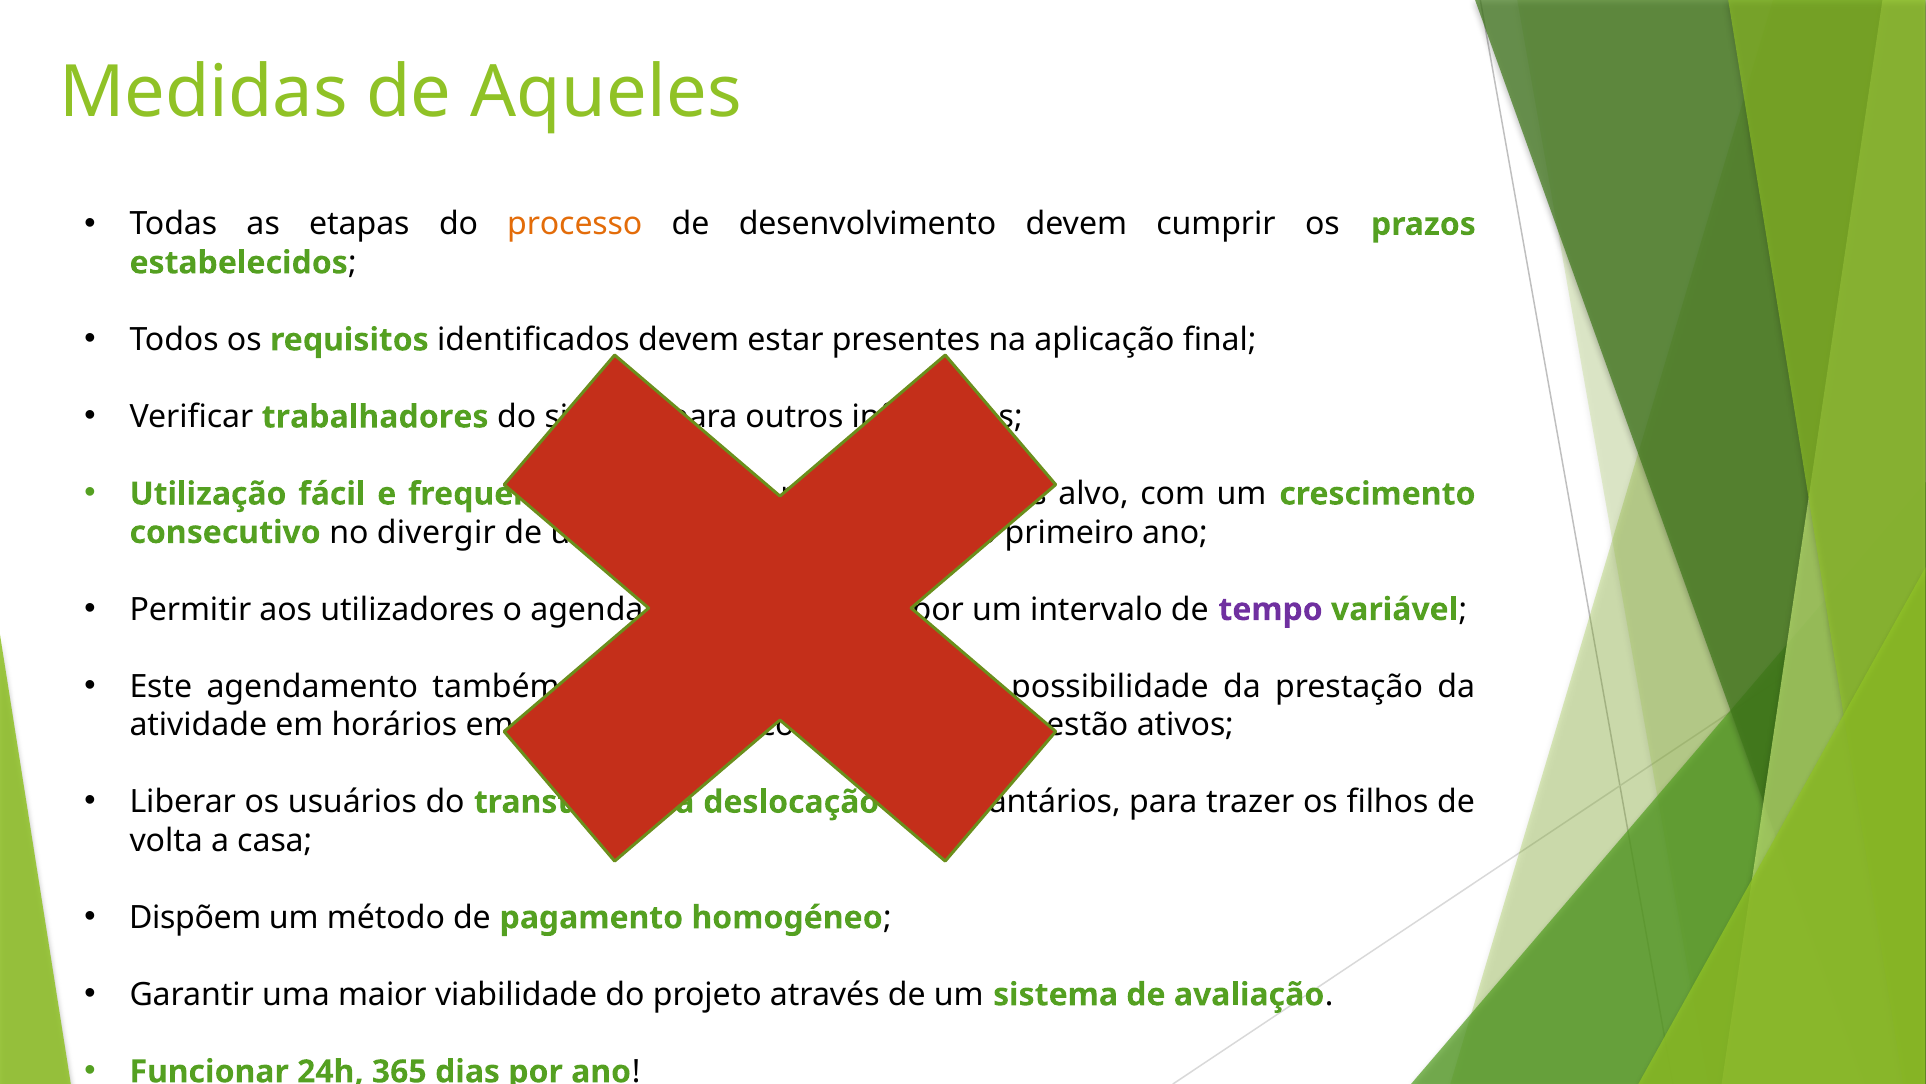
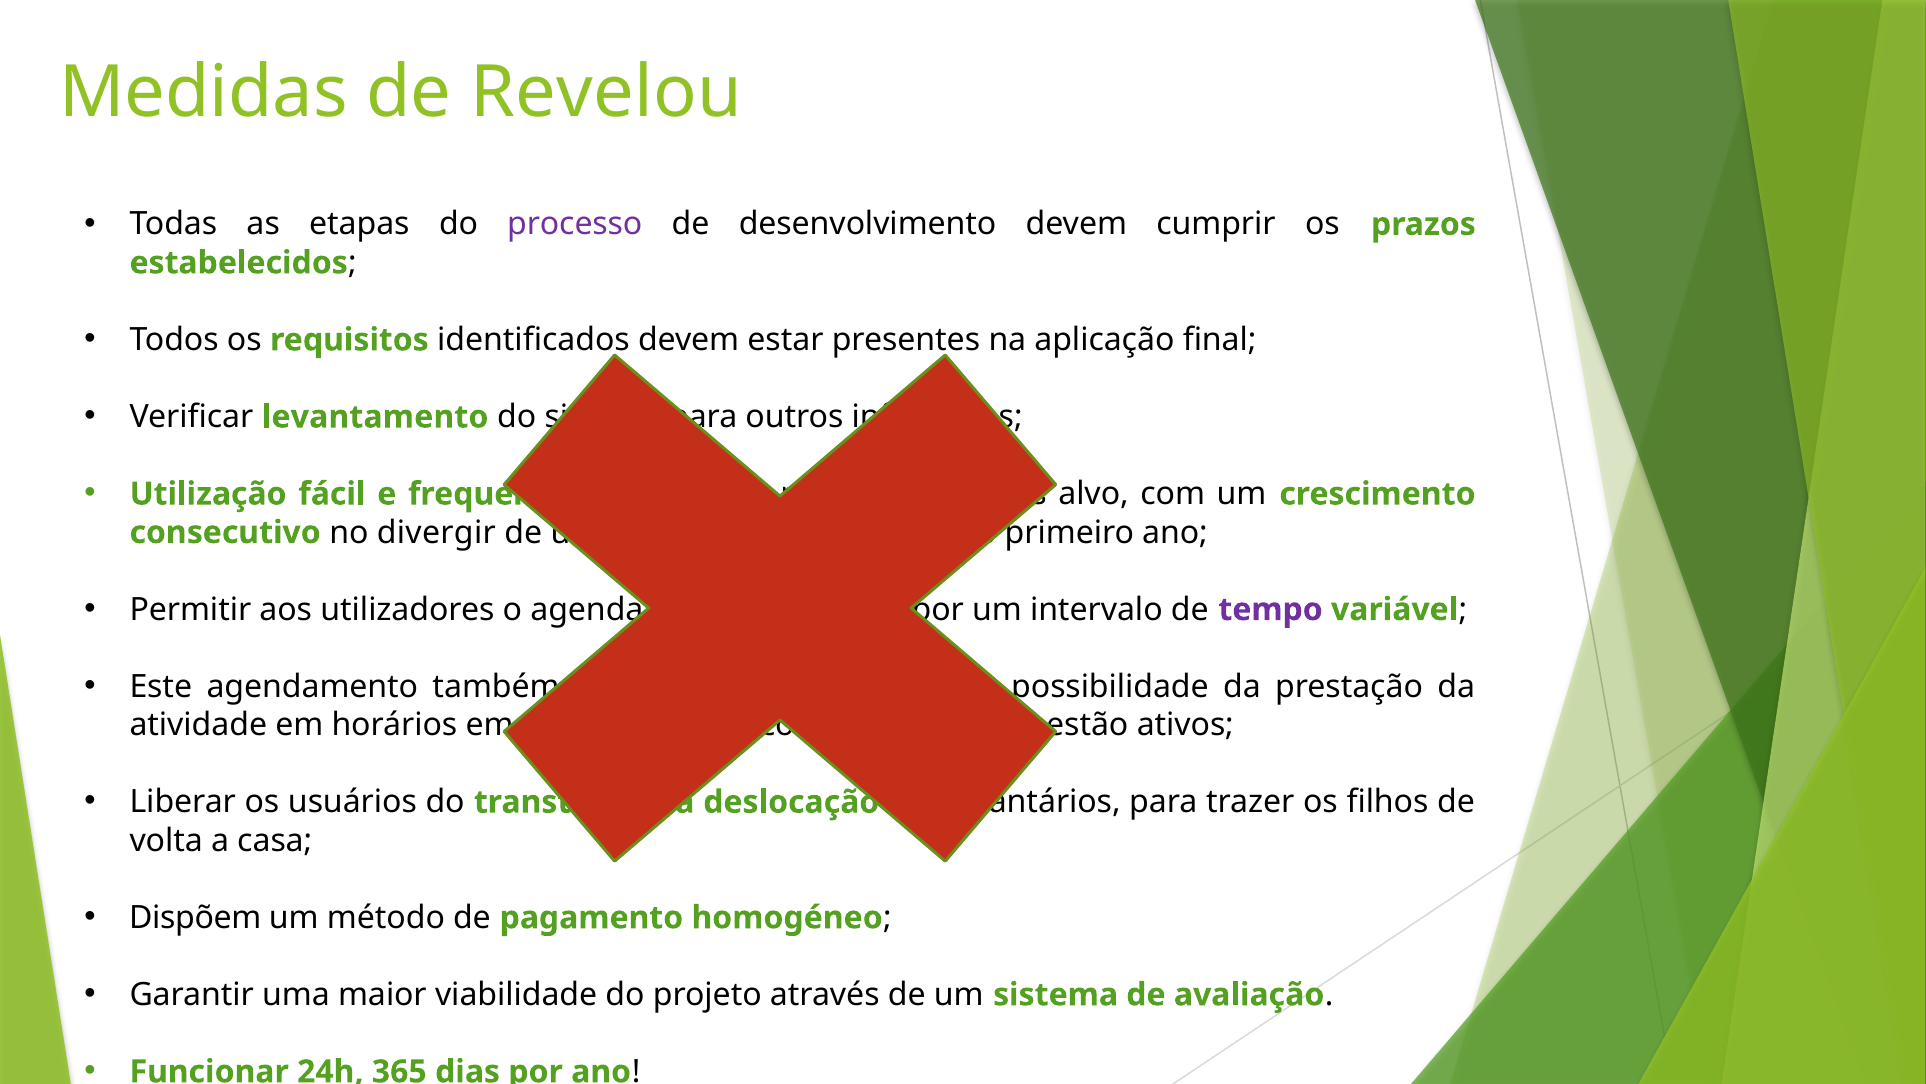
Aqueles: Aqueles -> Revelou (606, 93)
processo colour: orange -> purple (575, 224)
trabalhadores: trabalhadores -> levantamento (375, 417)
